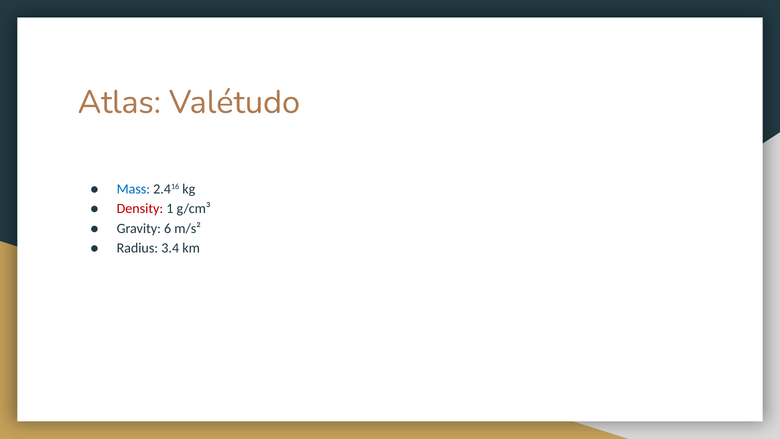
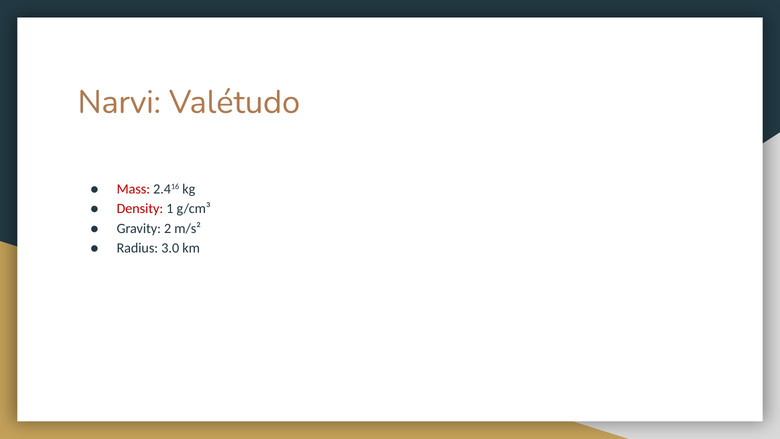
Atlas: Atlas -> Narvi (119, 102)
Mass colour: blue -> red (133, 189)
6: 6 -> 2 (168, 228)
3.4: 3.4 -> 3.0 (170, 248)
